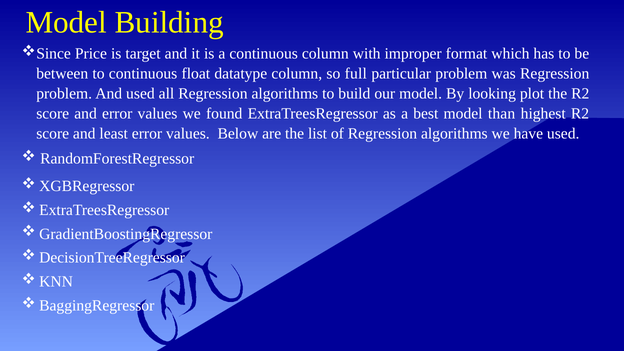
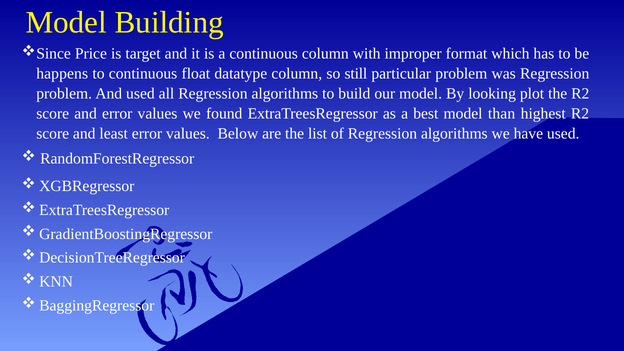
between: between -> happens (62, 74)
full: full -> still (356, 74)
